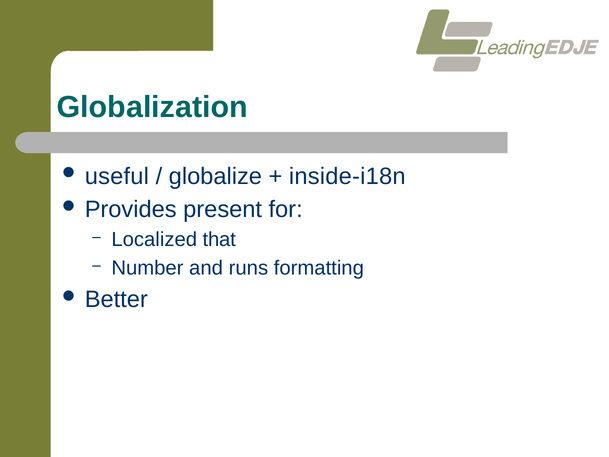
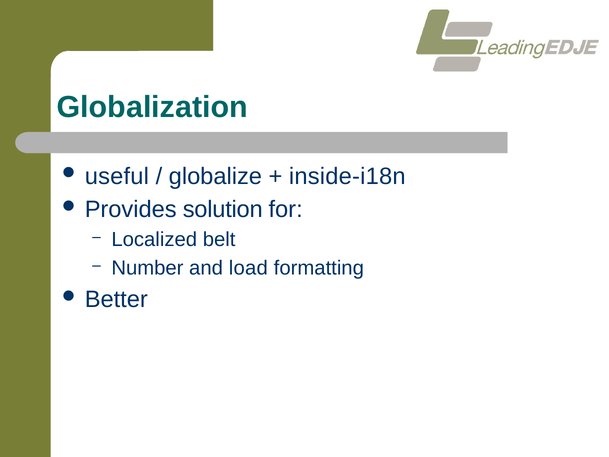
present: present -> solution (223, 209)
that: that -> belt (219, 240)
runs: runs -> load (248, 268)
